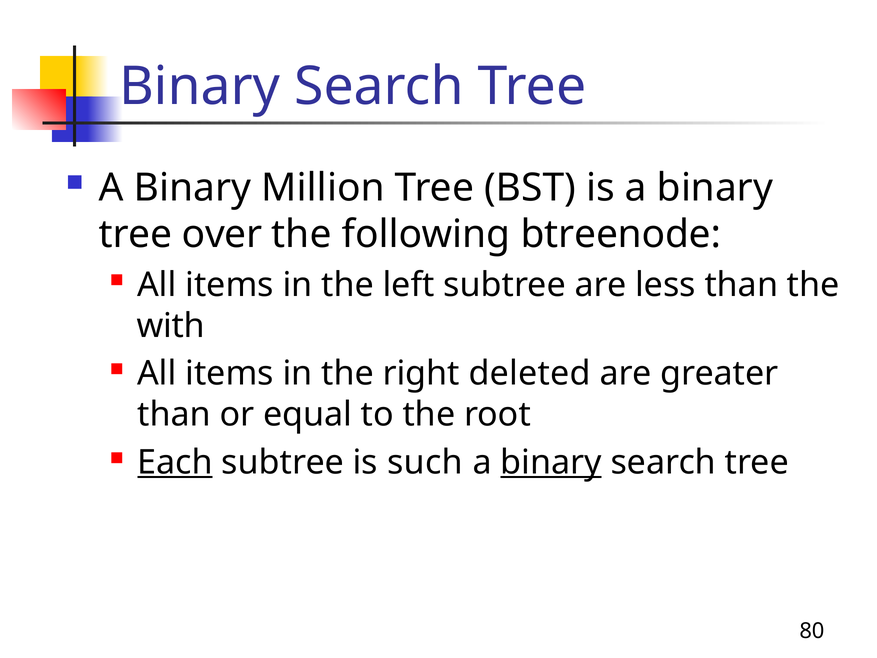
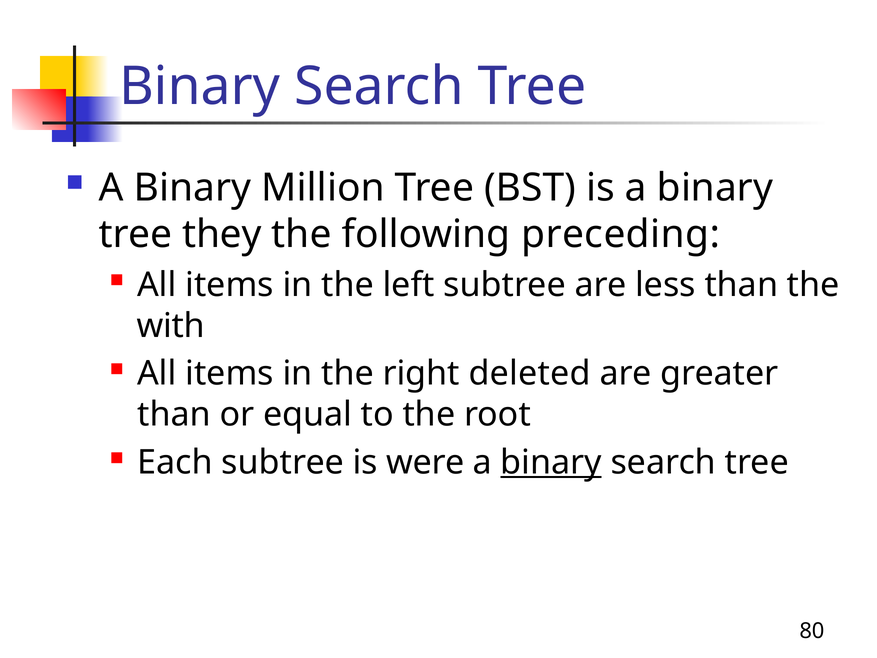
over: over -> they (222, 234)
btreenode: btreenode -> preceding (621, 234)
Each underline: present -> none (175, 462)
such: such -> were (425, 462)
